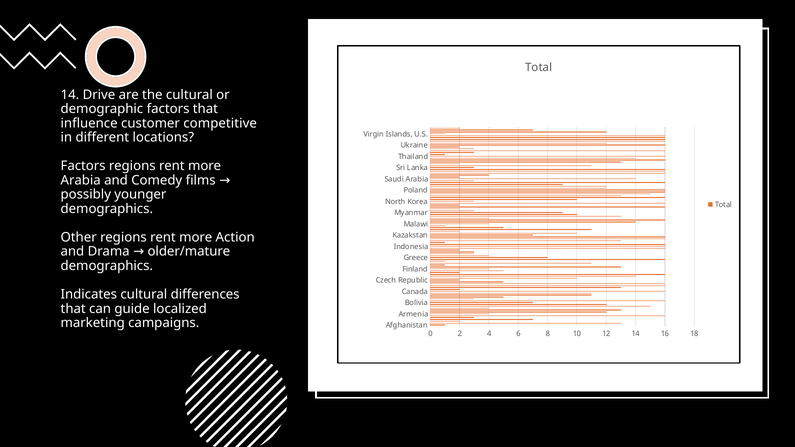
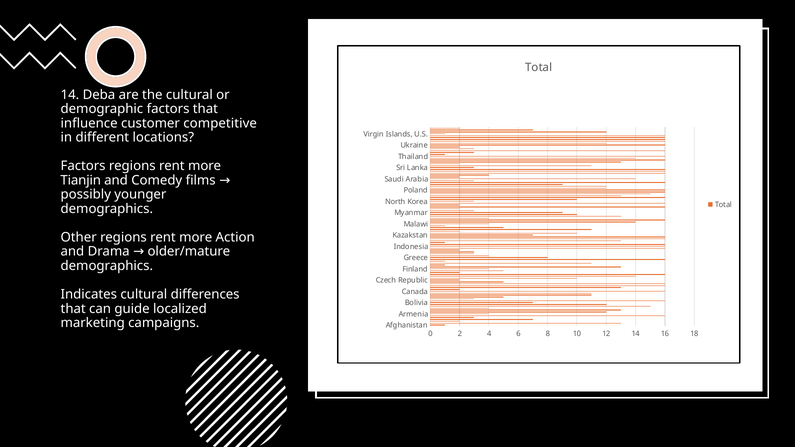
Drive: Drive -> Deba (99, 95)
Arabia: Arabia -> Tianjin (81, 180)
